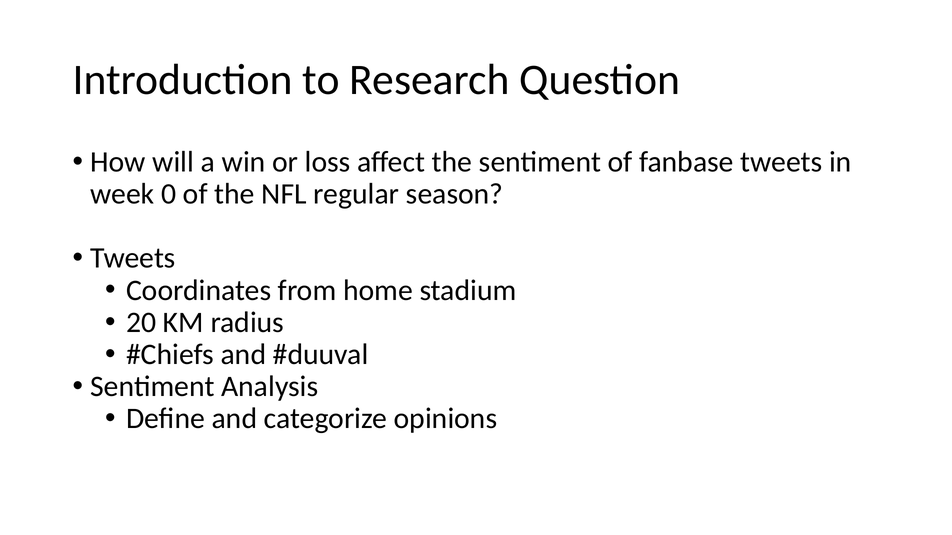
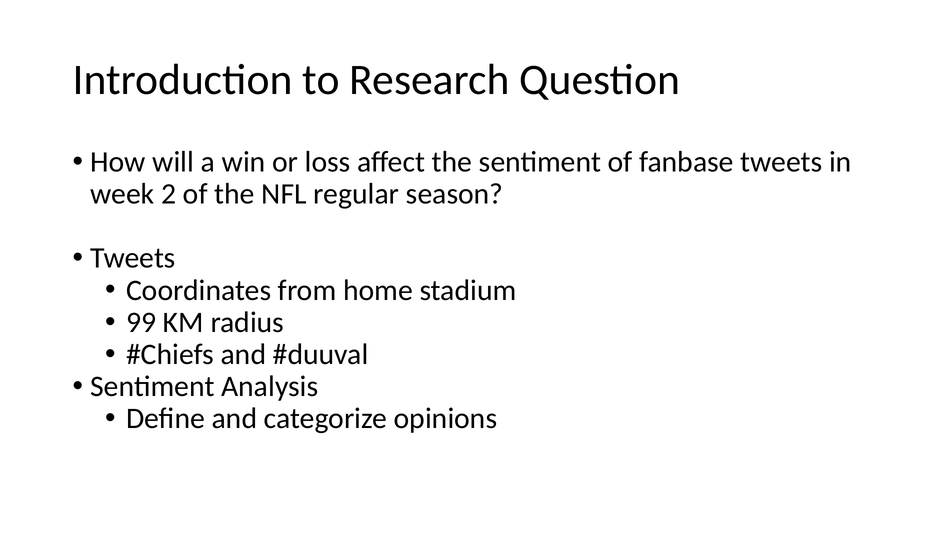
0: 0 -> 2 (169, 194)
20: 20 -> 99 (141, 323)
